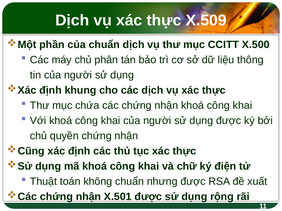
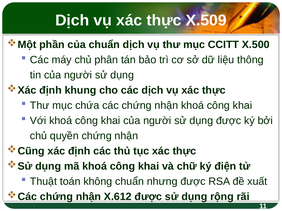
X.501: X.501 -> X.612 (118, 197)
